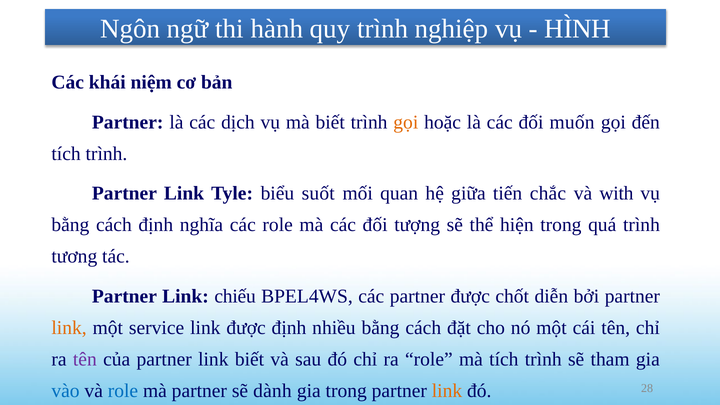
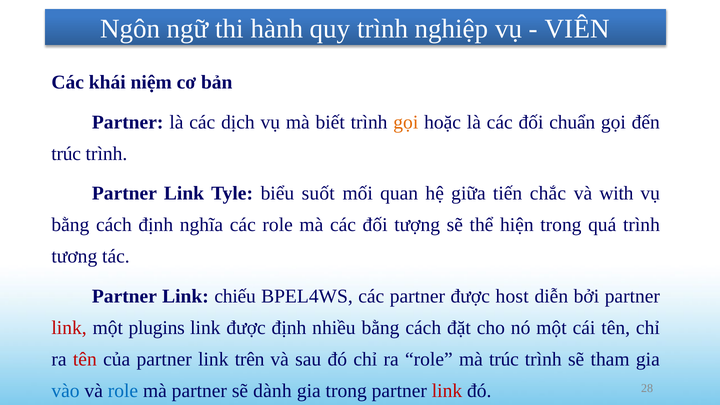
HÌNH: HÌNH -> VIÊN (577, 29)
muốn: muốn -> chuẩn (572, 122)
tích: tích -> trúc (66, 154)
chốt: chốt -> host (512, 296)
link colour: orange -> red (69, 328)
service: service -> plugins (157, 328)
tên colour: purple -> red (85, 359)
link biết: biết -> trên (250, 359)
mà tích: tích -> trúc (504, 359)
link colour: orange -> red (447, 391)
